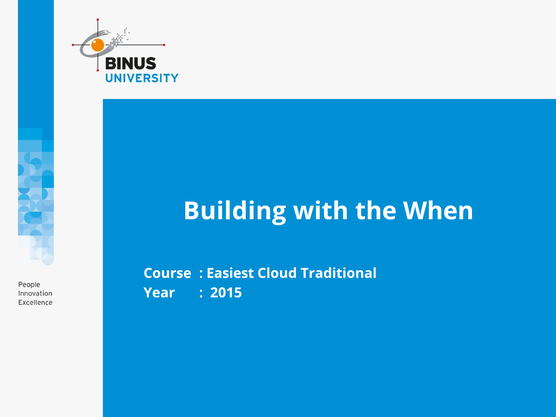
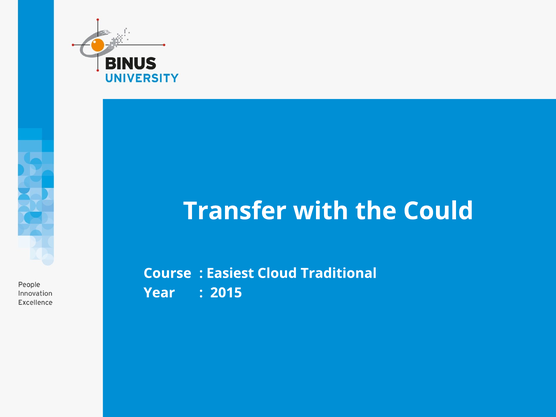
Building: Building -> Transfer (235, 211)
When: When -> Could (438, 211)
